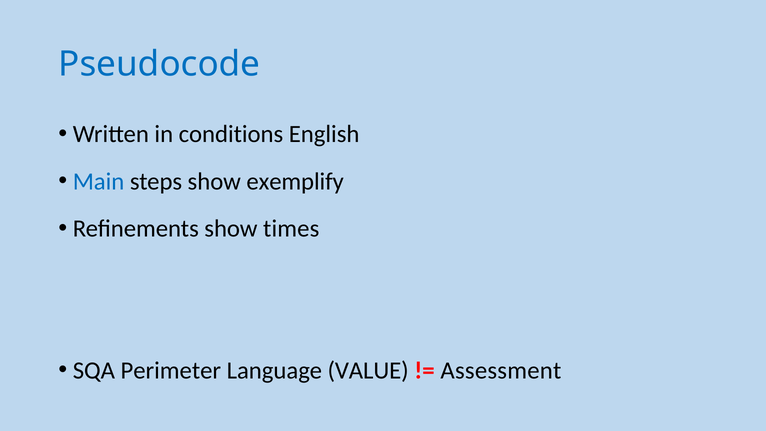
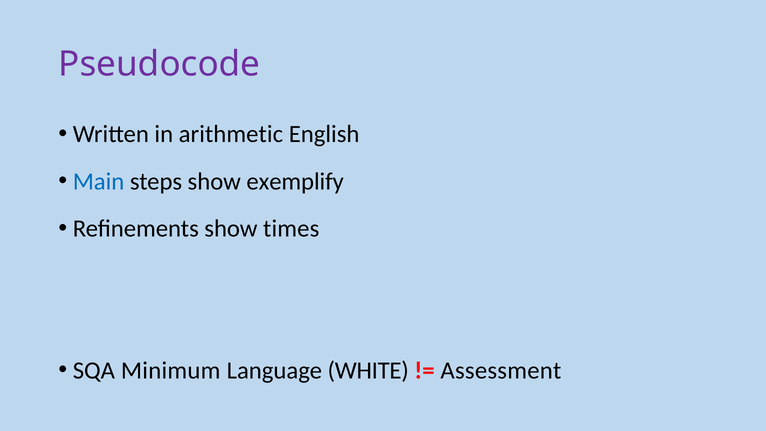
Pseudocode colour: blue -> purple (159, 64)
conditions: conditions -> arithmetic (231, 134)
Perimeter: Perimeter -> Minimum (171, 370)
VALUE: VALUE -> WHITE (368, 370)
